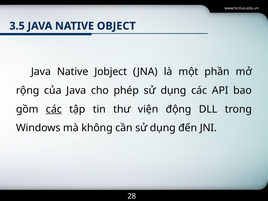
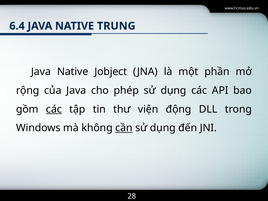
3.5: 3.5 -> 6.4 (17, 26)
OBJECT: OBJECT -> TRUNG (116, 26)
cần underline: none -> present (124, 128)
